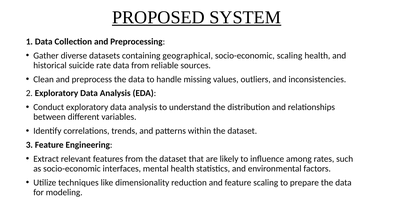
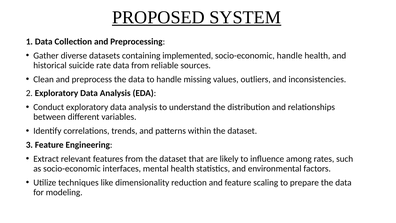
geographical: geographical -> implemented (188, 55)
socio-economic scaling: scaling -> handle (290, 55)
